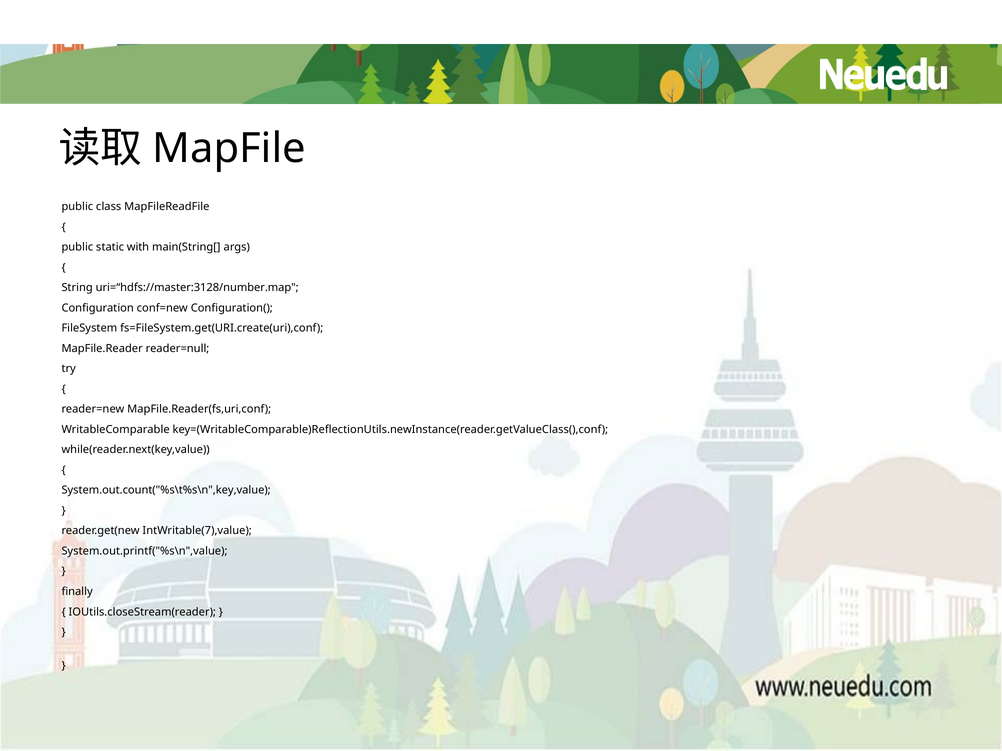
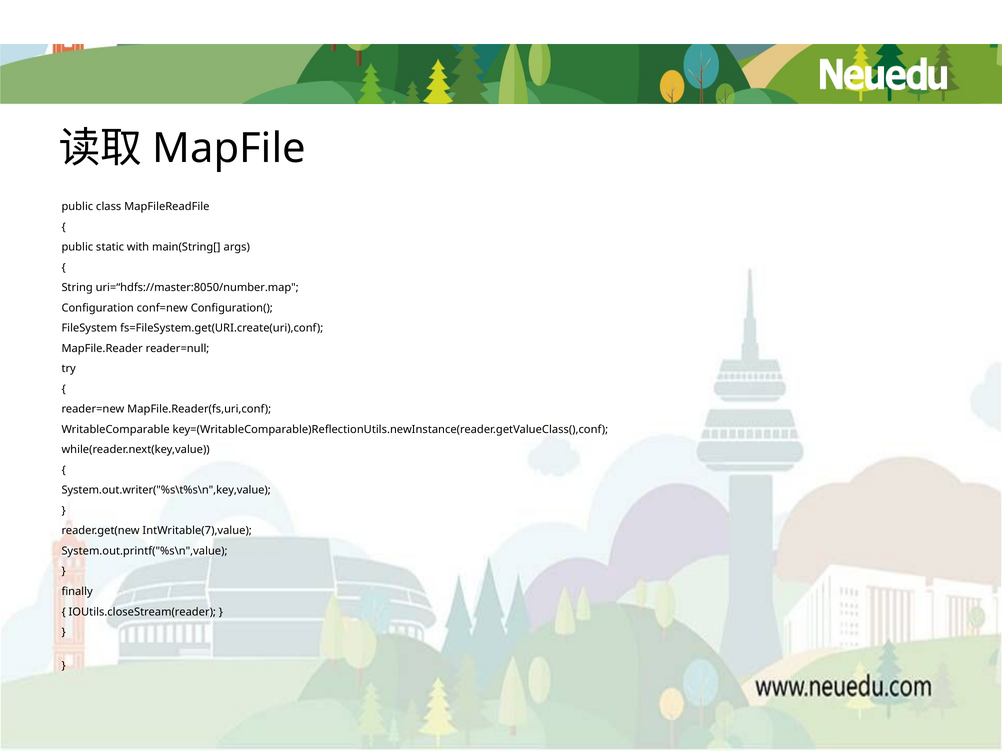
uri=“hdfs://master:3128/number.map: uri=“hdfs://master:3128/number.map -> uri=“hdfs://master:8050/number.map (197, 288)
System.out.count("%s\t%s\n",key,value: System.out.count("%s\t%s\n",key,value -> System.out.writer("%s\t%s\n",key,value (166, 491)
